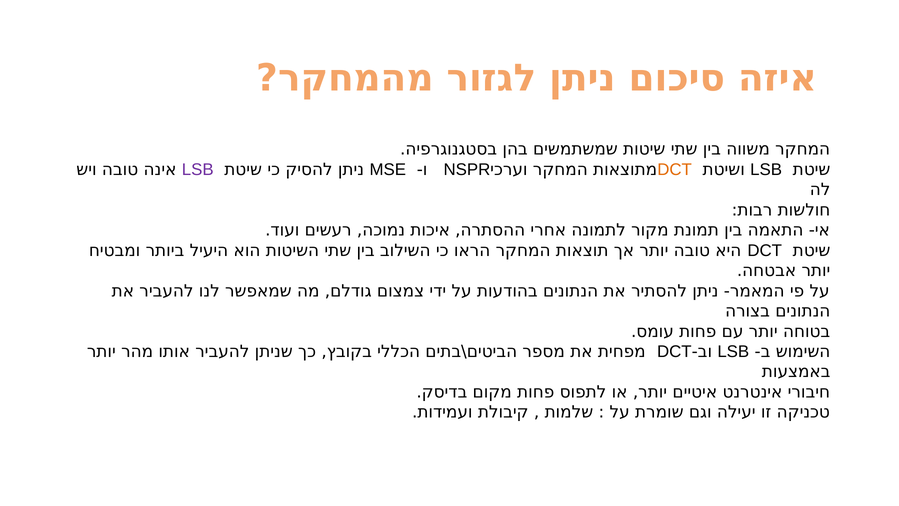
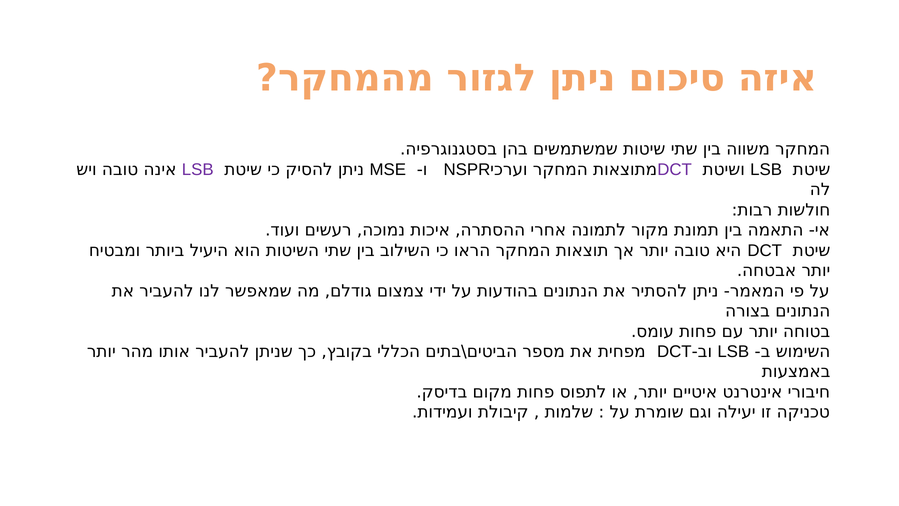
DCT colour: orange -> purple (675, 169)
